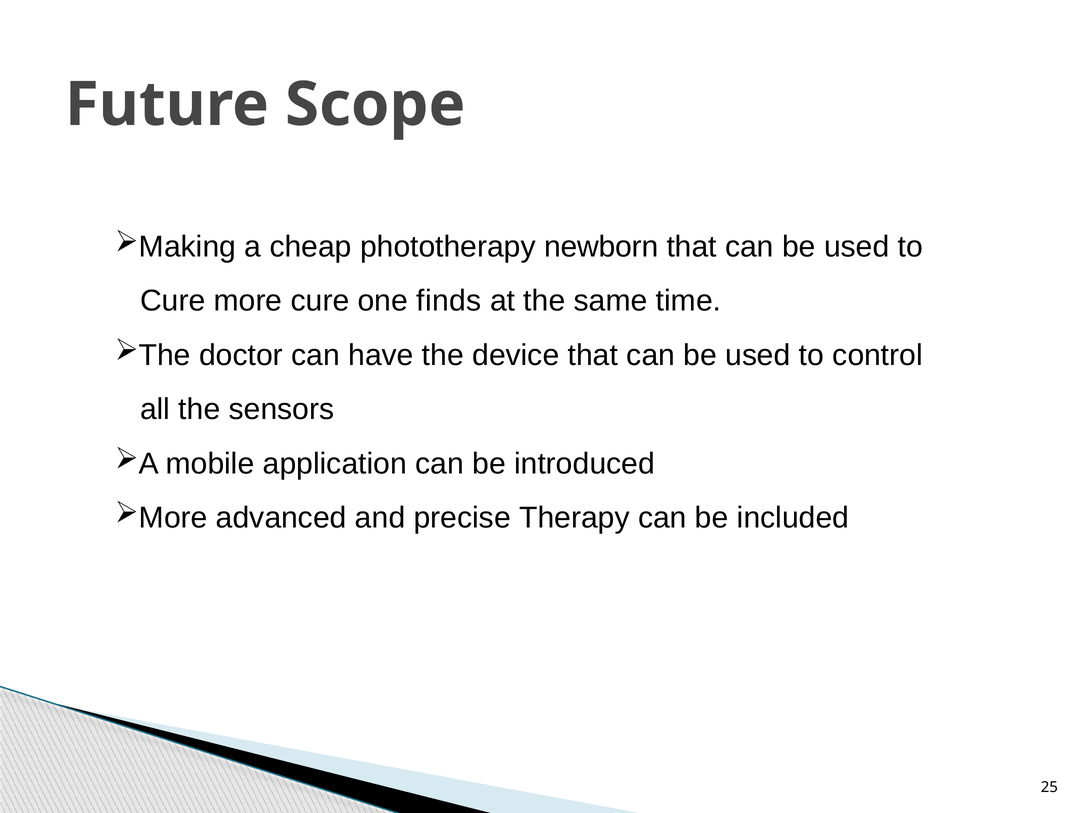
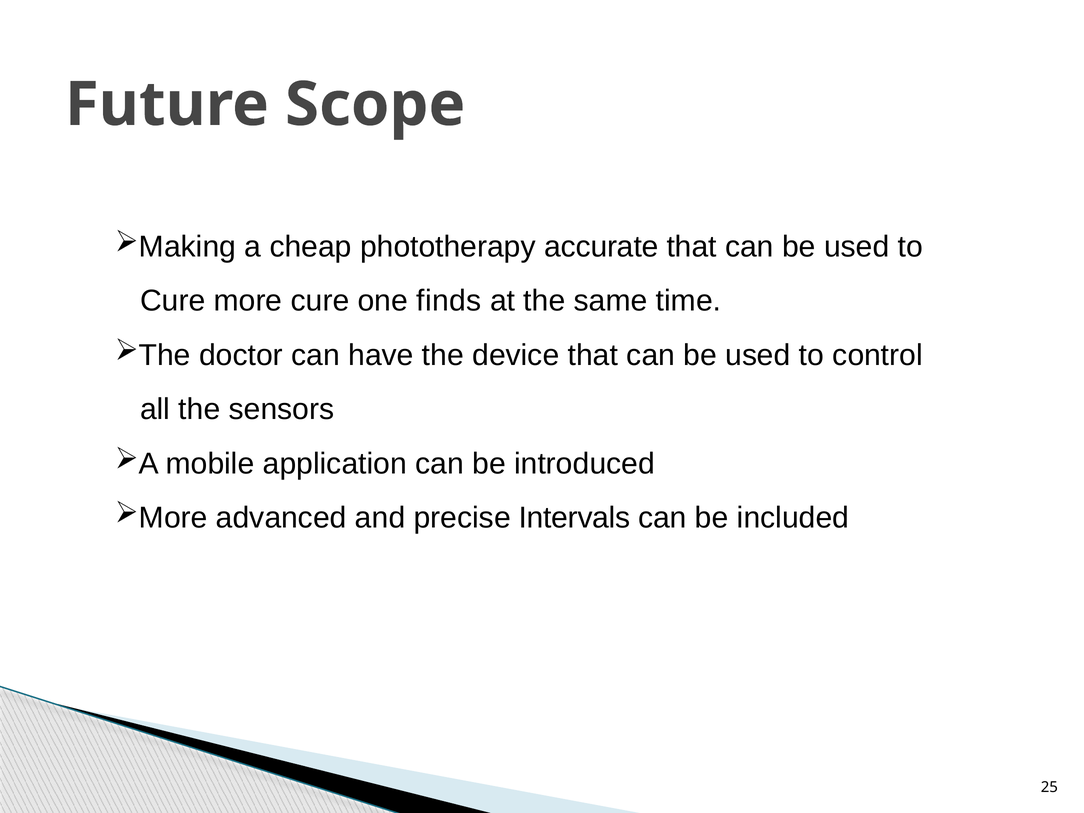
newborn: newborn -> accurate (601, 247)
Therapy: Therapy -> Intervals (575, 518)
